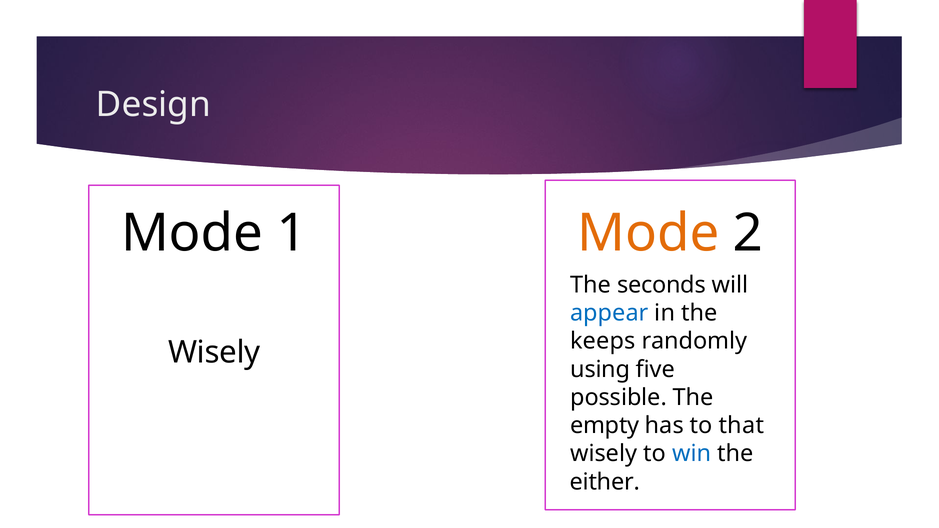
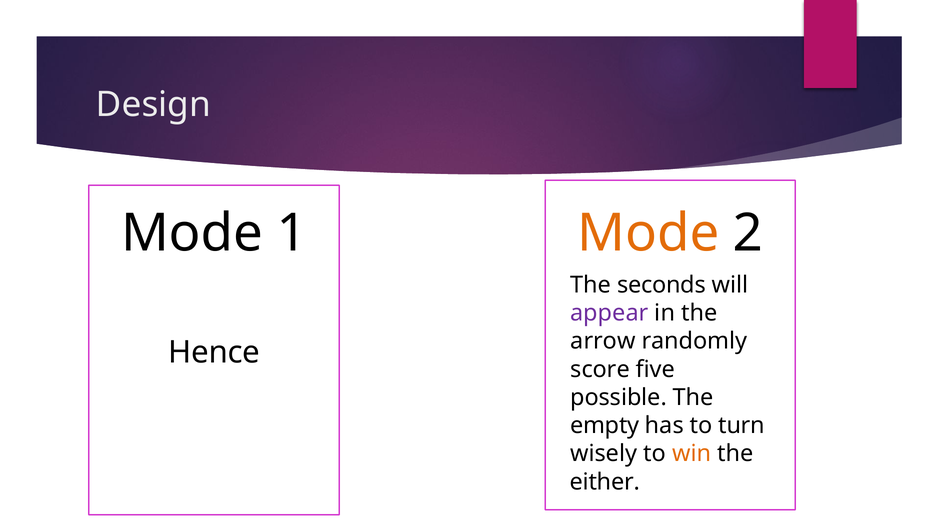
appear colour: blue -> purple (609, 313)
keeps: keeps -> arrow (603, 341)
Wisely: Wisely -> Hence (214, 352)
using: using -> score (600, 369)
that: that -> turn (742, 426)
win colour: blue -> orange (692, 454)
